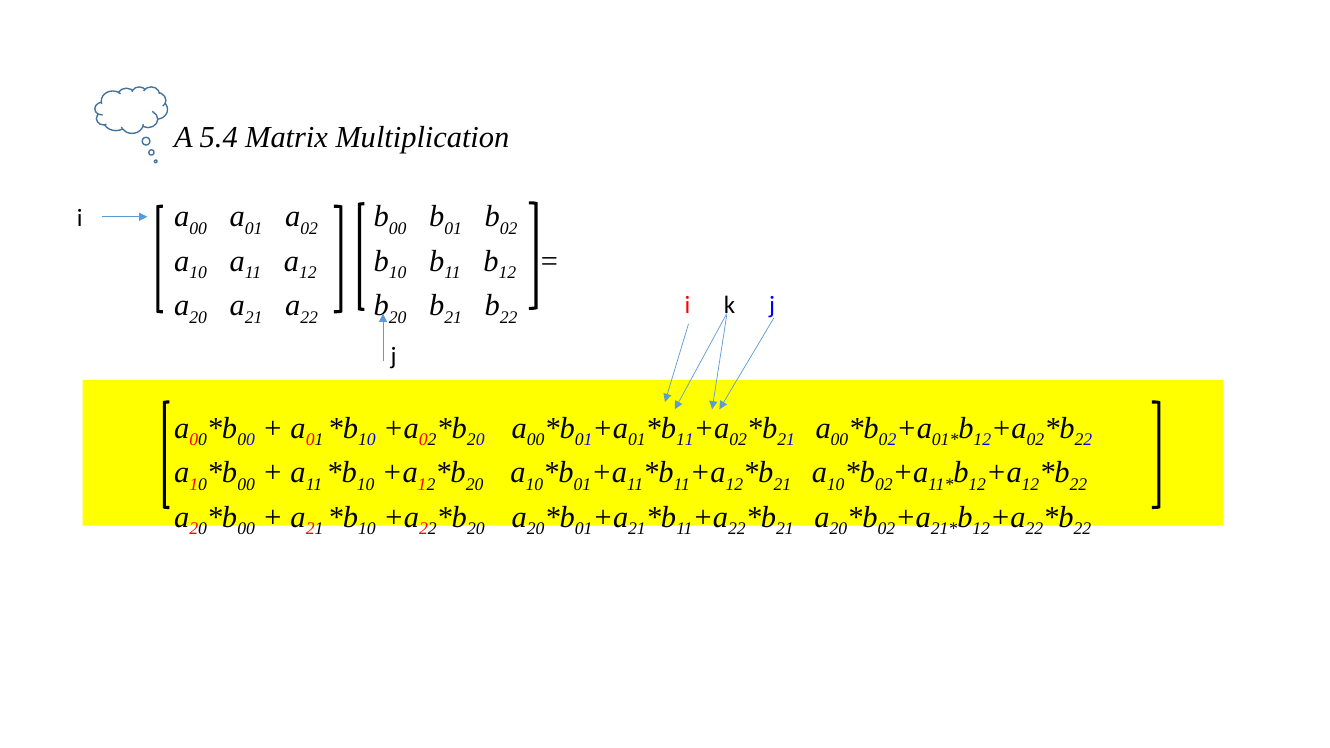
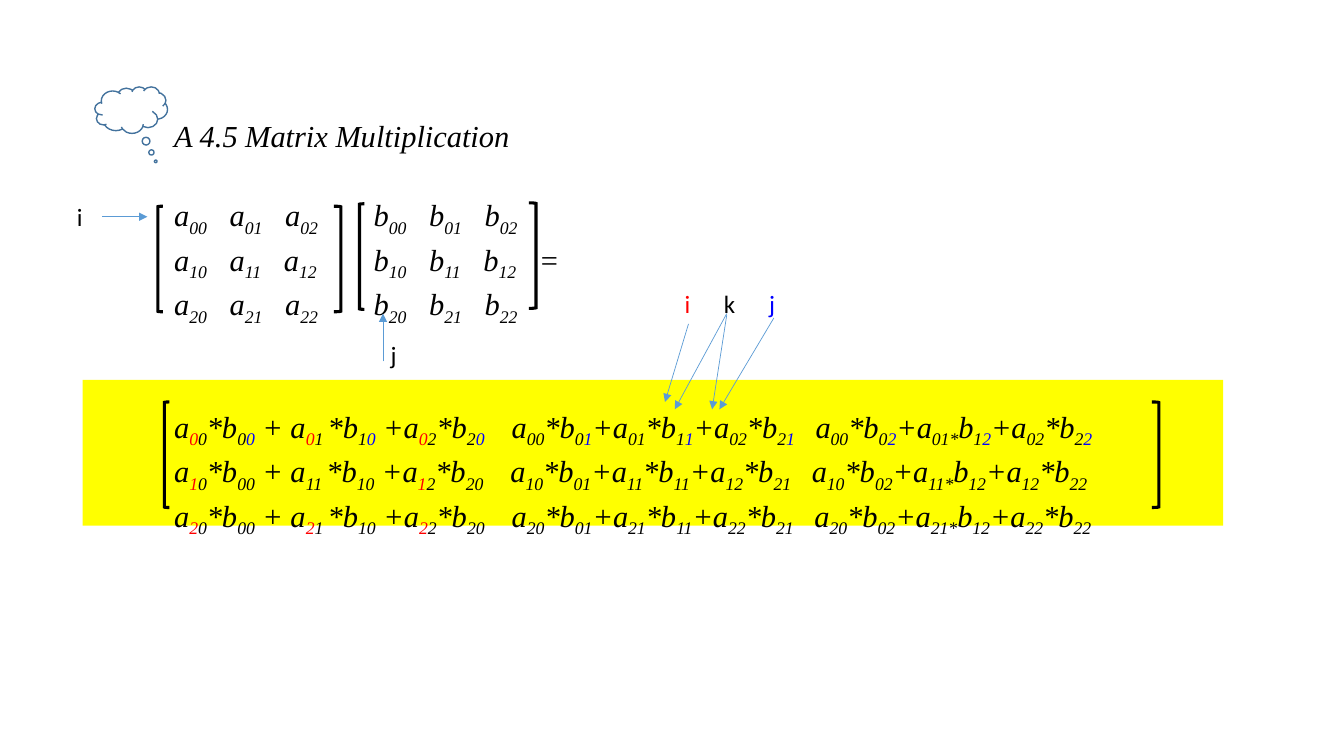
5.4: 5.4 -> 4.5 (219, 138)
